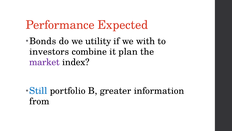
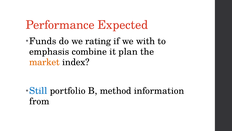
Bonds: Bonds -> Funds (43, 41)
utility: utility -> rating (98, 41)
investors: investors -> emphasis (49, 51)
market colour: purple -> orange (44, 62)
greater: greater -> method (116, 91)
